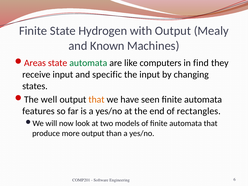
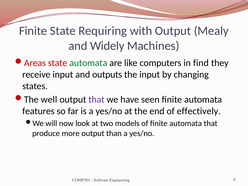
Hydrogen: Hydrogen -> Requiring (103, 31)
Known: Known -> Widely (107, 46)
specific: specific -> outputs (107, 75)
that colour: orange -> purple (96, 100)
rectangles: rectangles -> effectively (199, 111)
